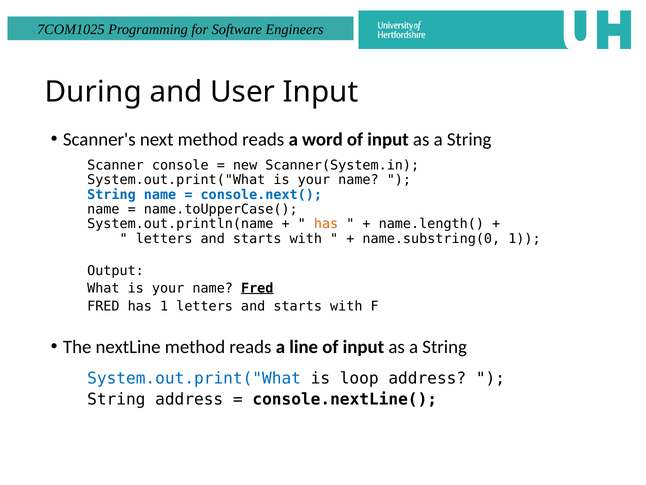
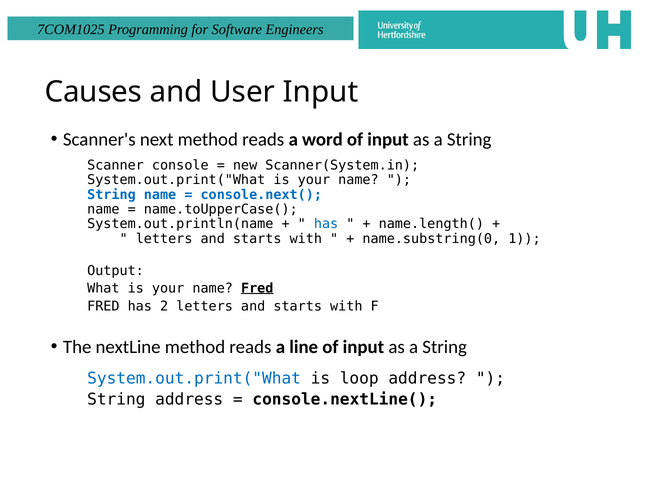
During: During -> Causes (93, 92)
has colour: orange -> blue (326, 224)
has 1: 1 -> 2 (164, 306)
